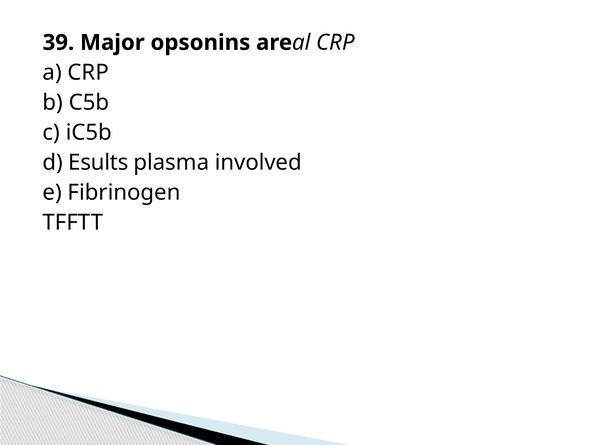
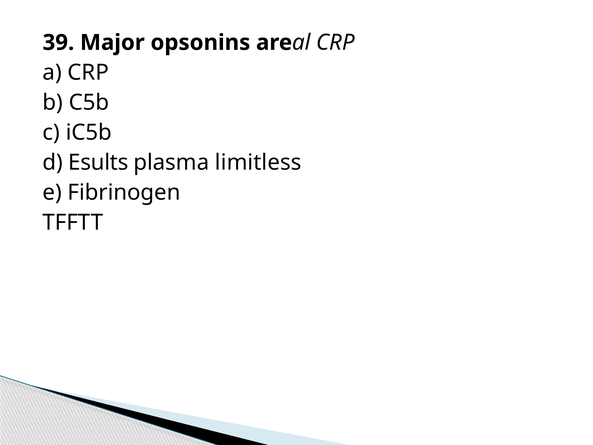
involved: involved -> limitless (258, 163)
